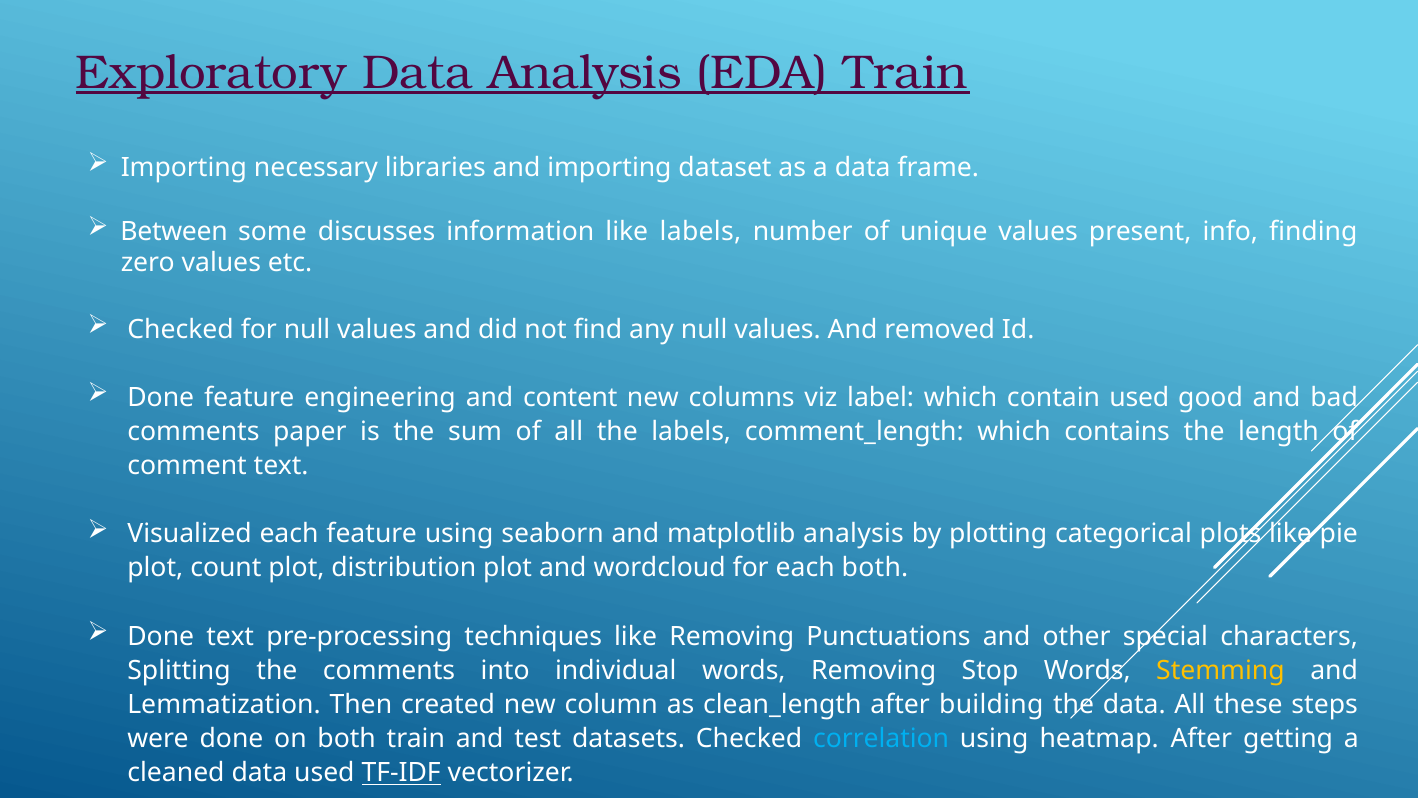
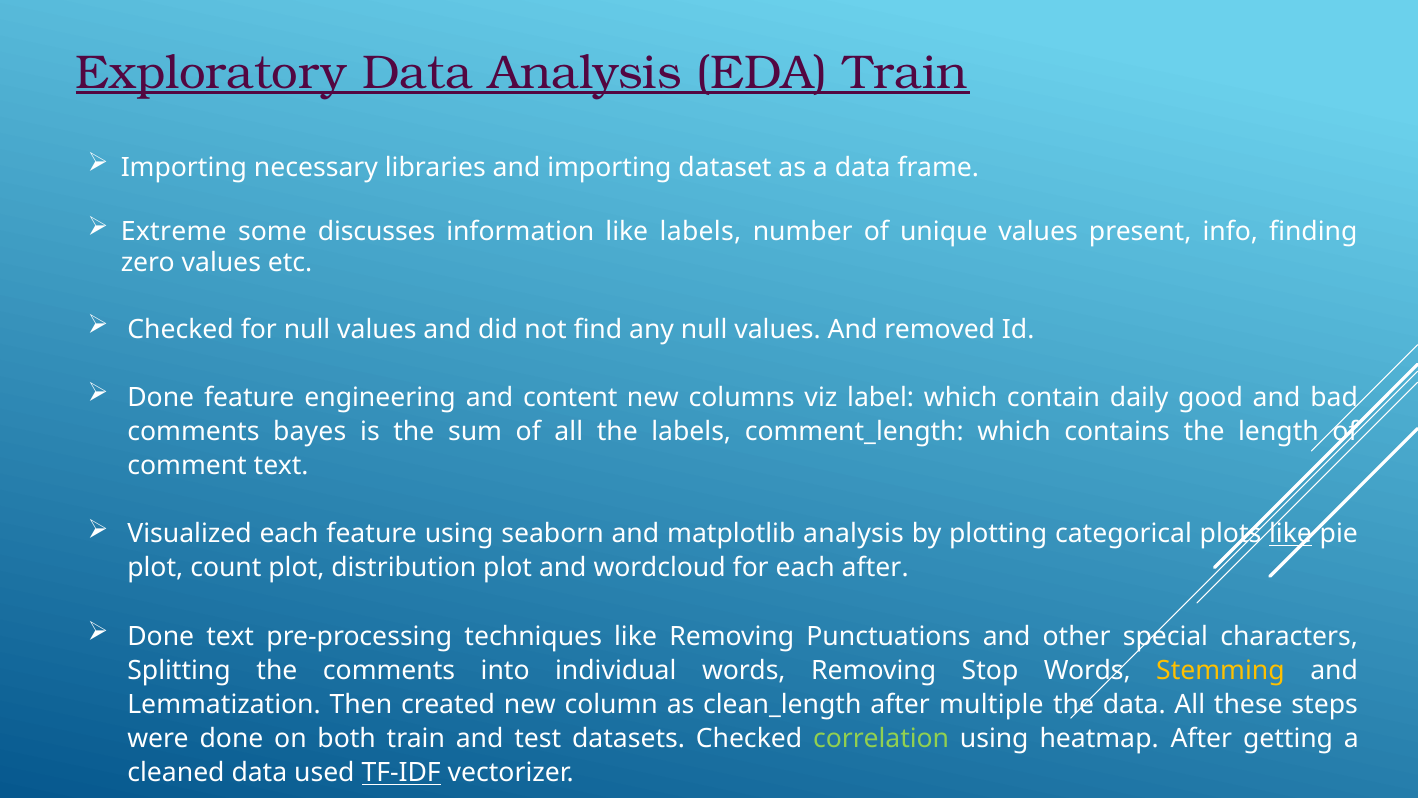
Between: Between -> Extreme (174, 231)
contain used: used -> daily (1139, 397)
paper: paper -> bayes (310, 431)
like underline: none -> present (1291, 534)
each both: both -> after (875, 568)
building: building -> multiple (991, 704)
correlation colour: light blue -> light green (881, 739)
